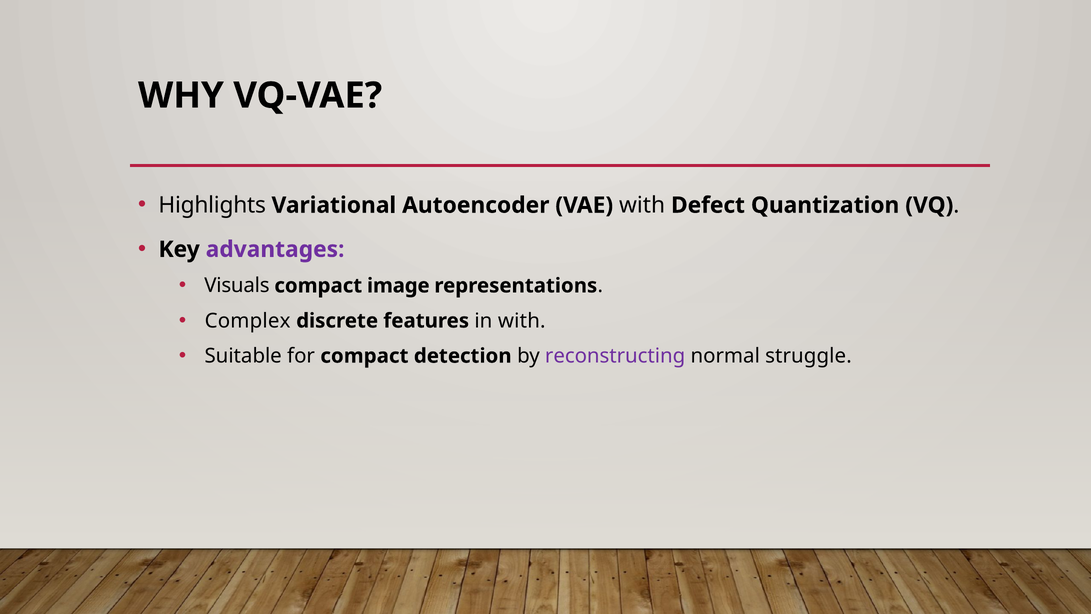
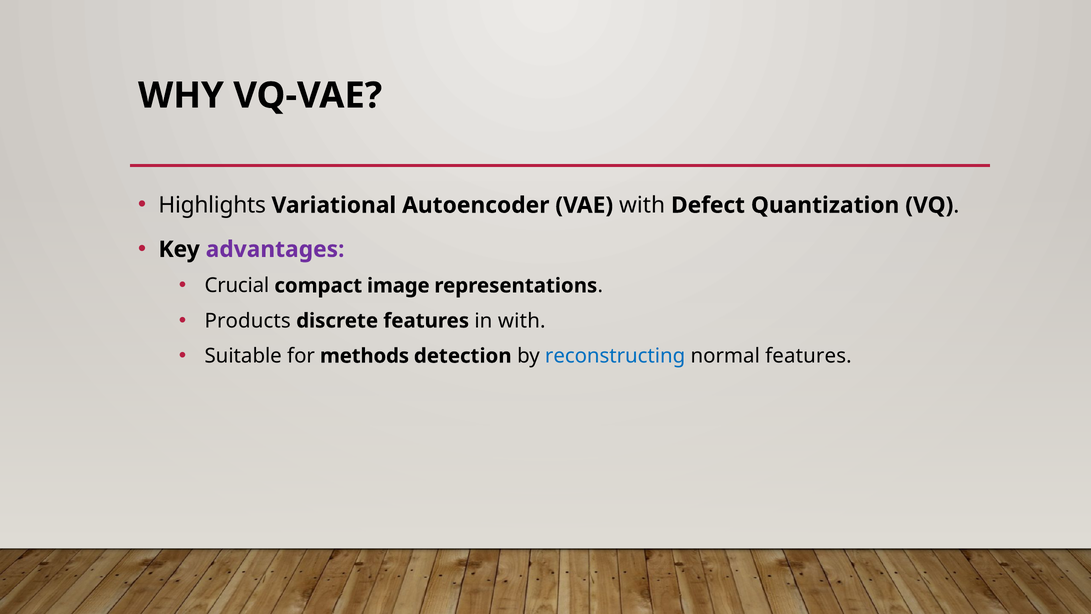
Visuals: Visuals -> Crucial (237, 286)
Complex: Complex -> Products (248, 321)
for compact: compact -> methods (365, 356)
reconstructing colour: purple -> blue (615, 356)
normal struggle: struggle -> features (808, 356)
